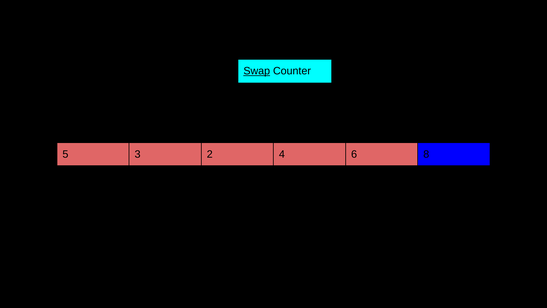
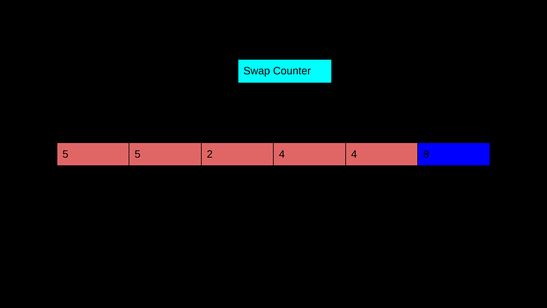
Swap underline: present -> none (257, 71)
5 3: 3 -> 5 (138, 154)
4 6: 6 -> 4 (354, 154)
